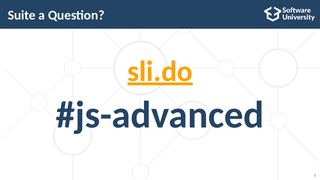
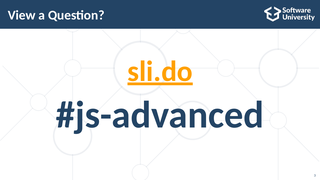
Suite: Suite -> View (22, 15)
